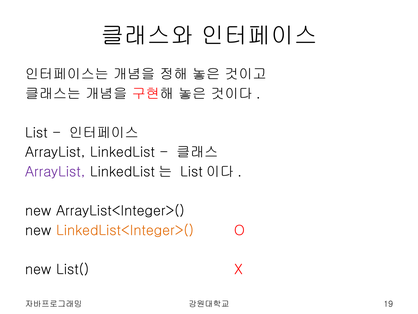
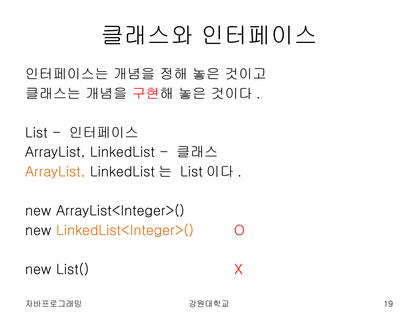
ArrayList colour: purple -> orange (55, 172)
